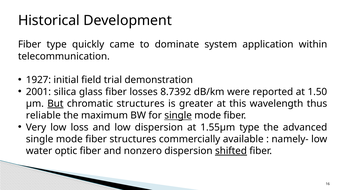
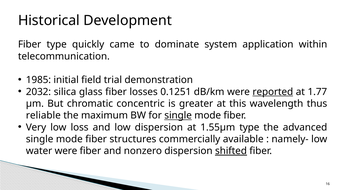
1927: 1927 -> 1985 (38, 80)
2001: 2001 -> 2032 (38, 92)
8.7392: 8.7392 -> 0.1251 (176, 92)
reported underline: none -> present (273, 92)
1.50: 1.50 -> 1.77 (317, 92)
But underline: present -> none (55, 103)
chromatic structures: structures -> concentric (141, 103)
water optic: optic -> were (66, 151)
